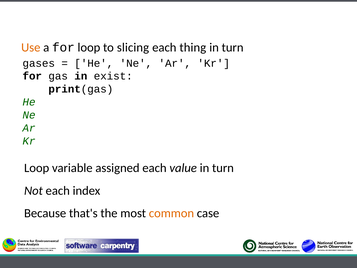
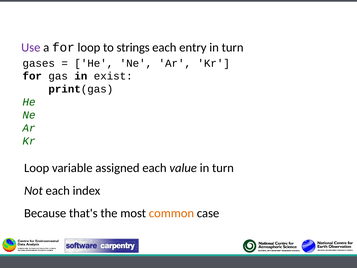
Use colour: orange -> purple (31, 47)
slicing: slicing -> strings (133, 47)
thing: thing -> entry (193, 47)
